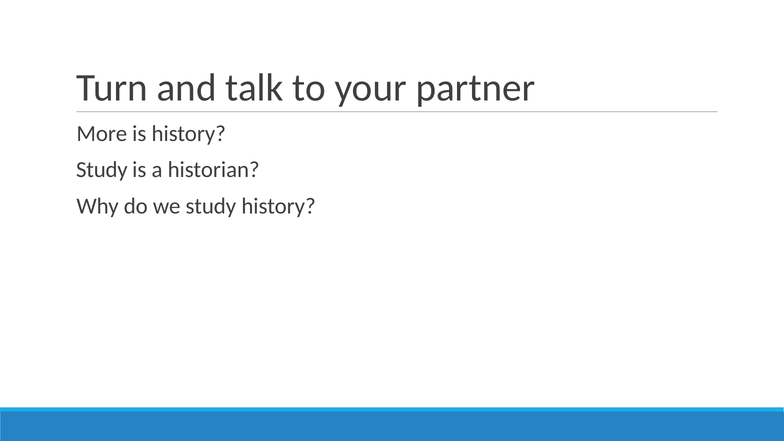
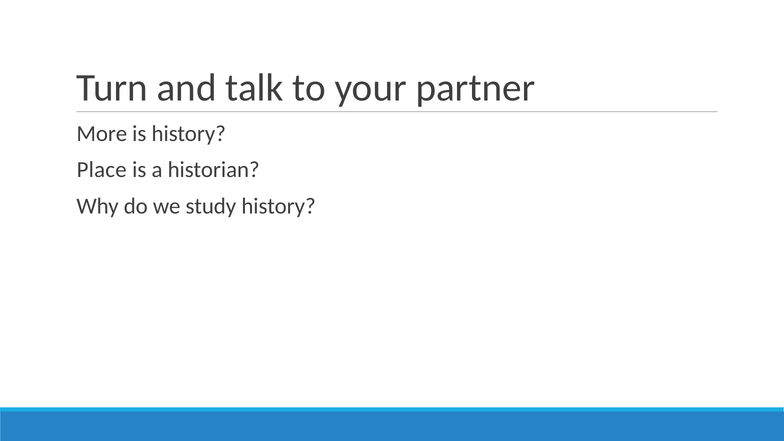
Study: Study -> Place (102, 170)
